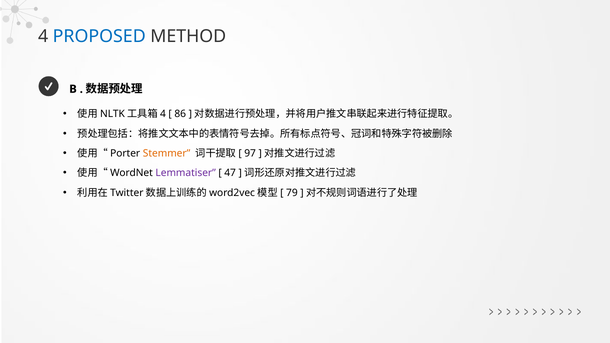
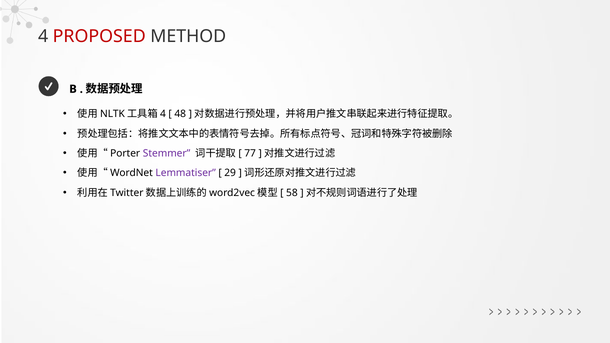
PROPOSED colour: blue -> red (99, 36)
86: 86 -> 48 (180, 114)
Stemmer colour: orange -> purple (167, 153)
97: 97 -> 77 (250, 153)
47: 47 -> 29 (230, 173)
79: 79 -> 58 (292, 193)
